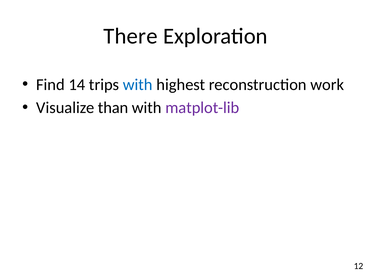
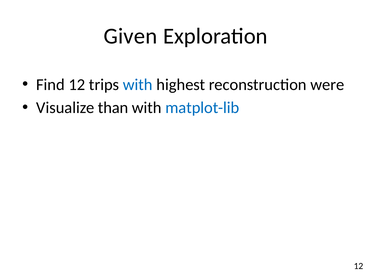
There: There -> Given (130, 36)
Find 14: 14 -> 12 (77, 84)
work: work -> were (327, 84)
matplot-lib colour: purple -> blue (202, 107)
